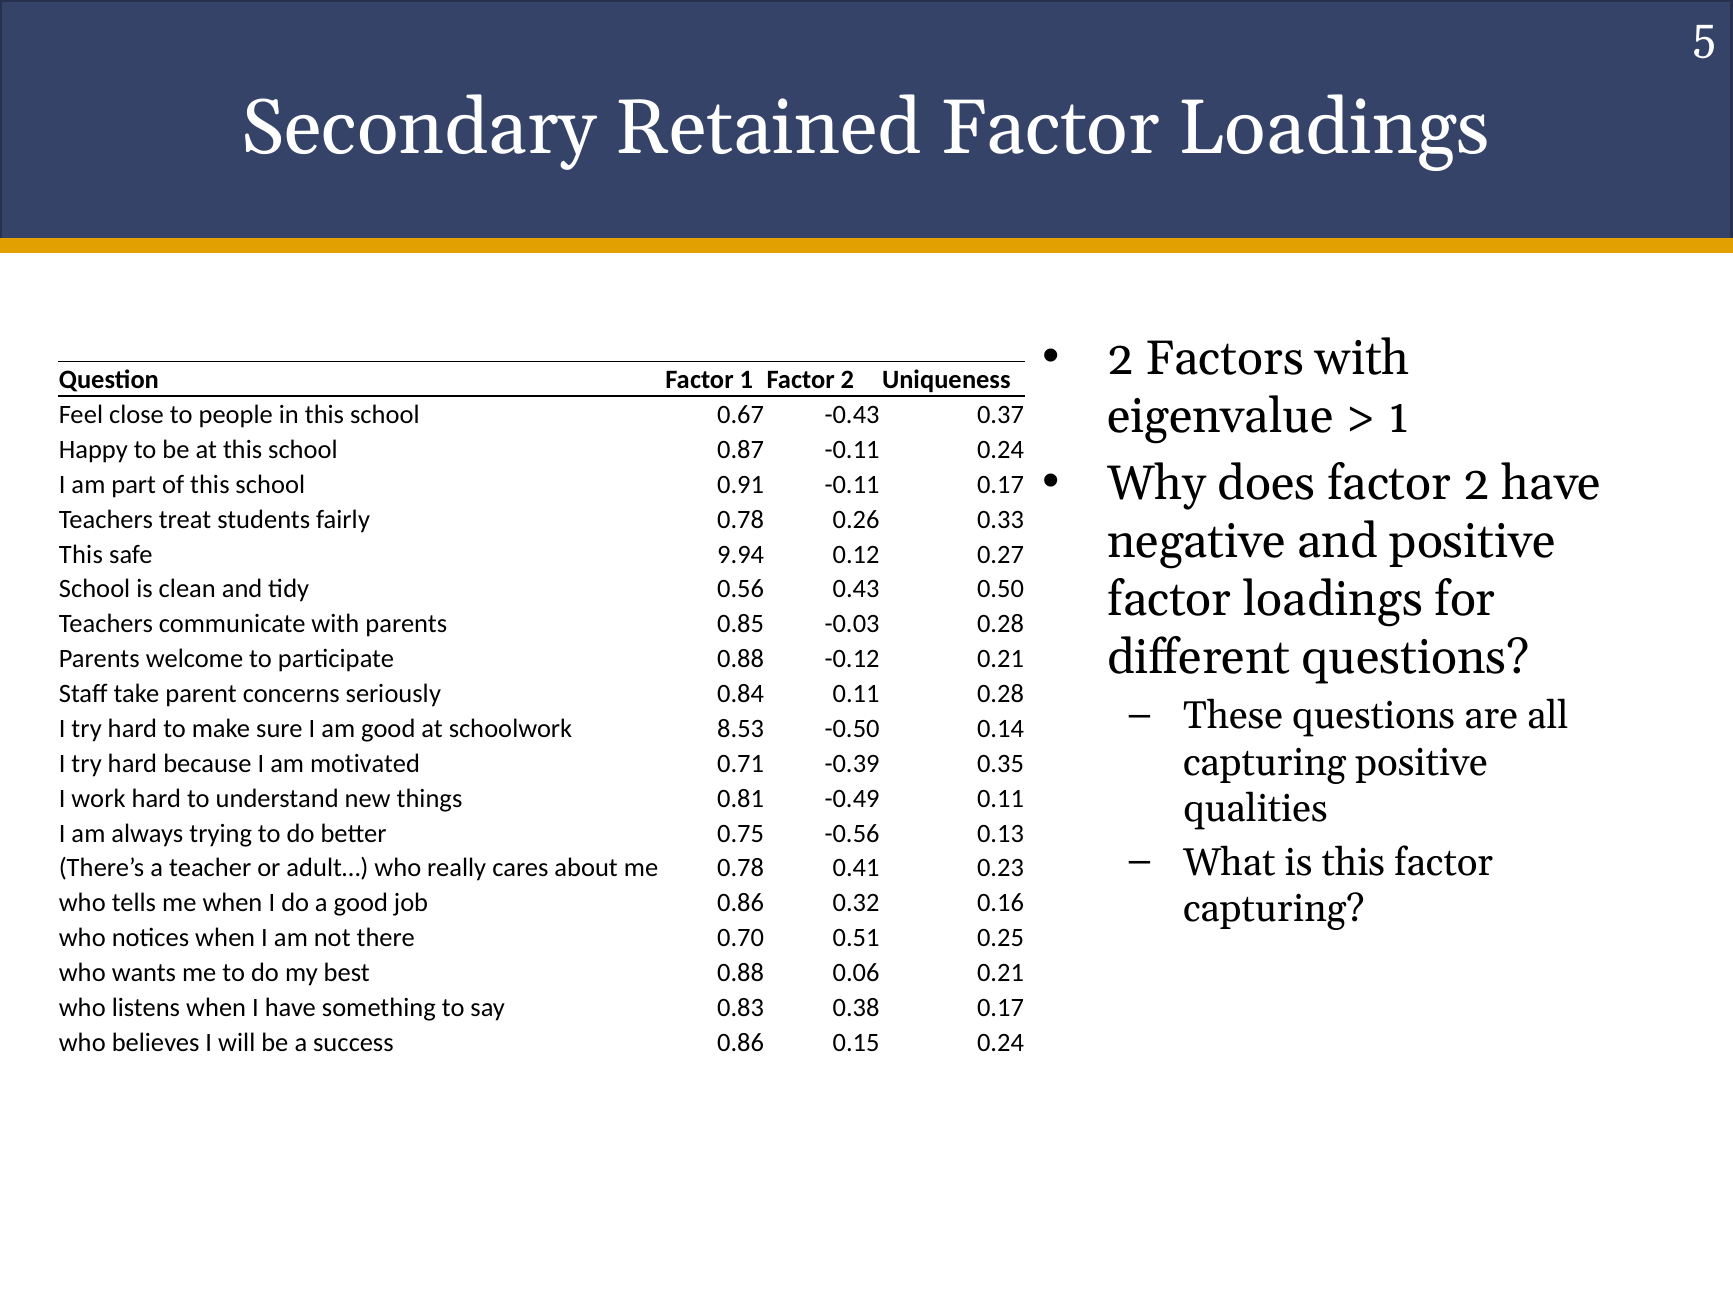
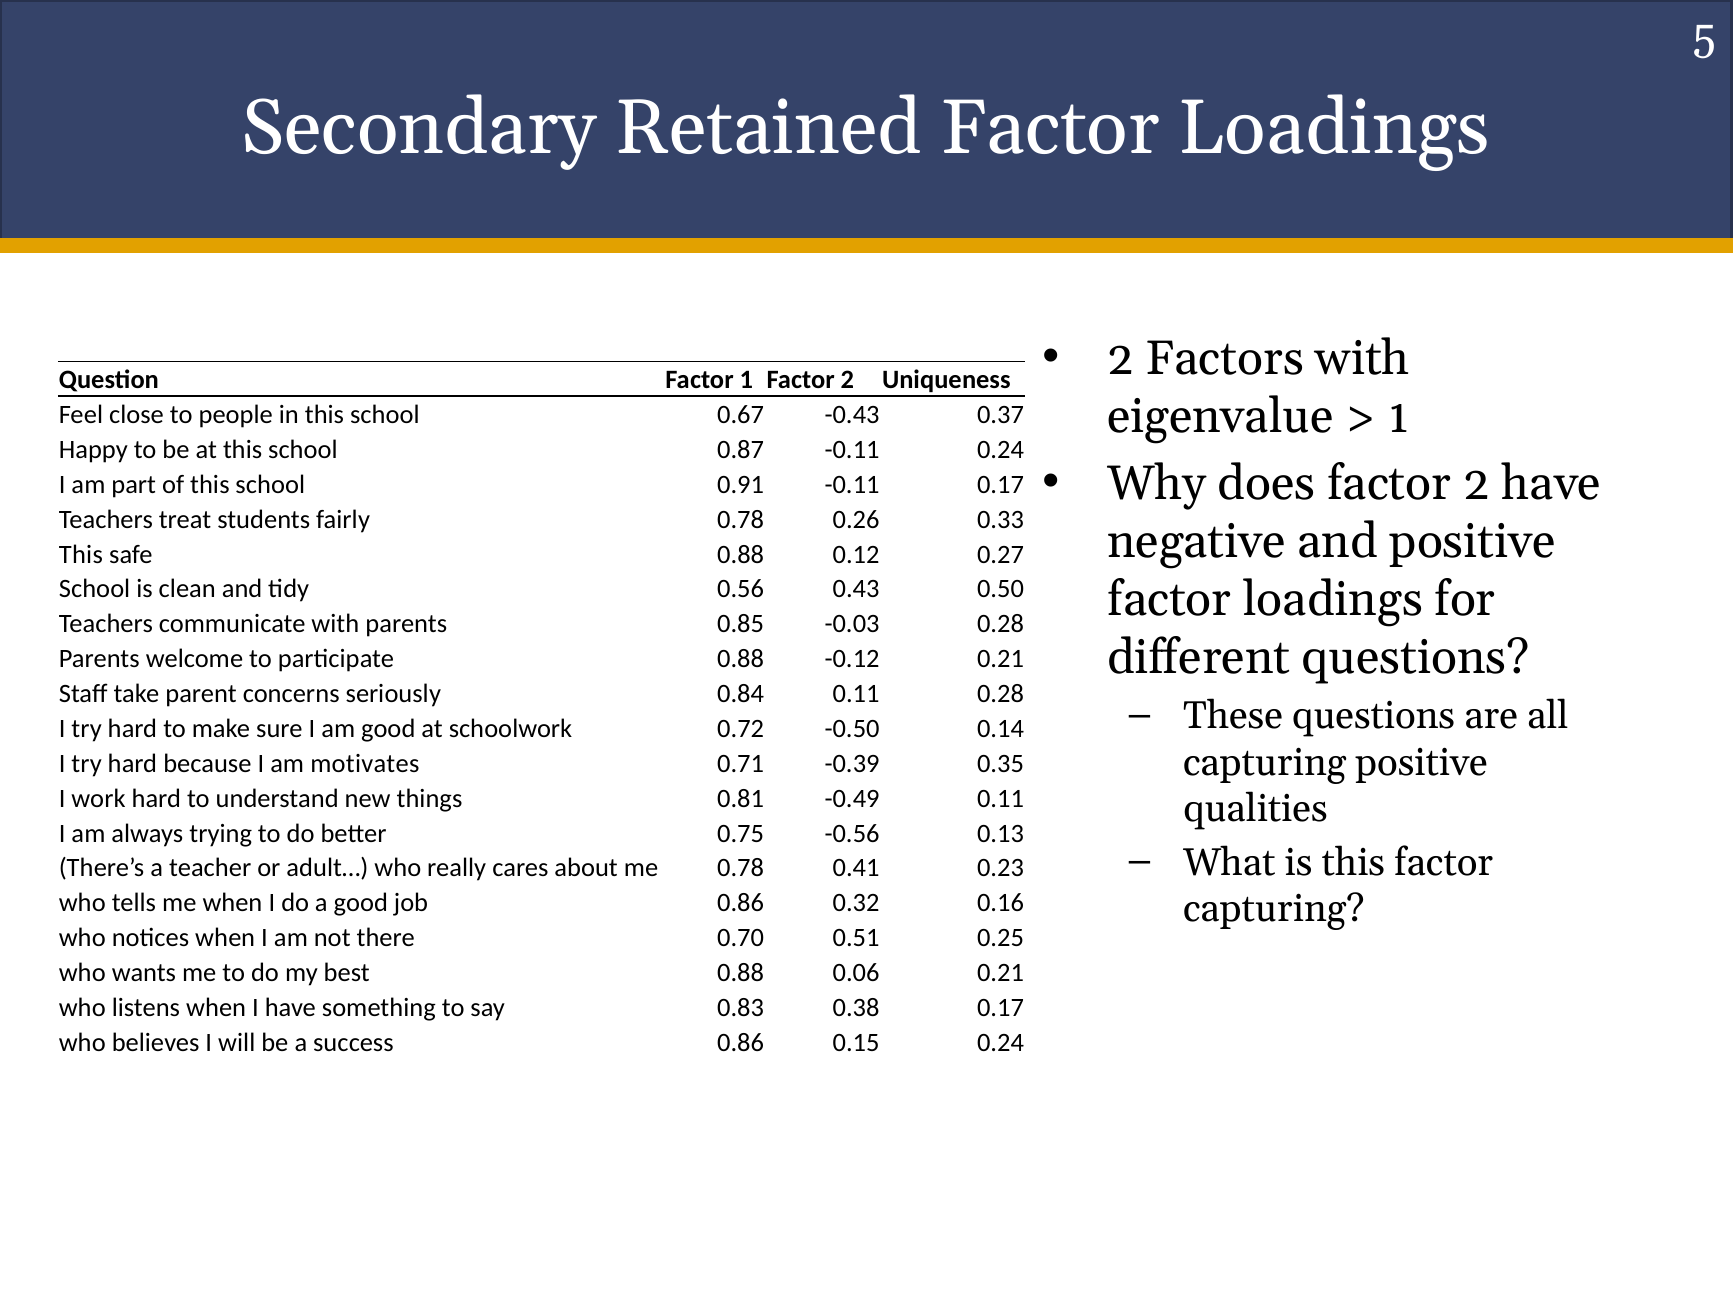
safe 9.94: 9.94 -> 0.88 (741, 554)
8.53: 8.53 -> 0.72 (741, 729)
motivated: motivated -> motivates (365, 763)
